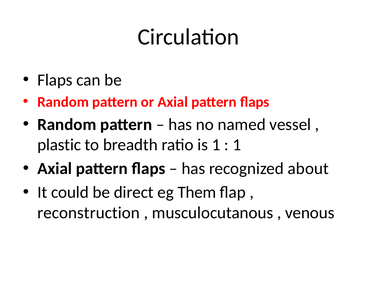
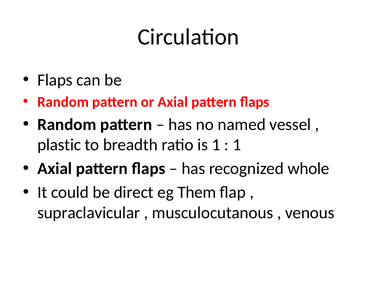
about: about -> whole (308, 169)
reconstruction: reconstruction -> supraclavicular (89, 213)
